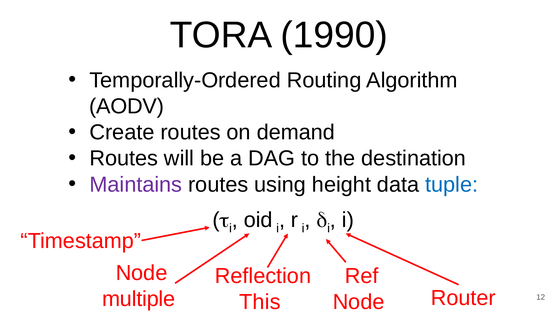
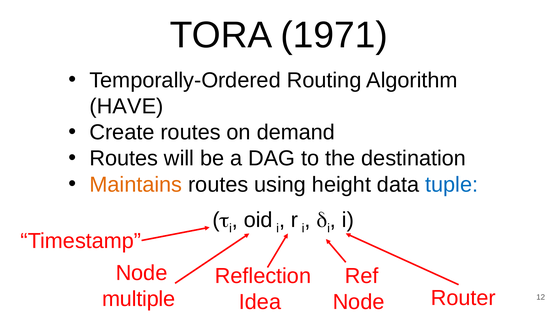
1990: 1990 -> 1971 (334, 35)
AODV: AODV -> HAVE (126, 106)
Maintains colour: purple -> orange (136, 184)
This: This -> Idea (260, 302)
